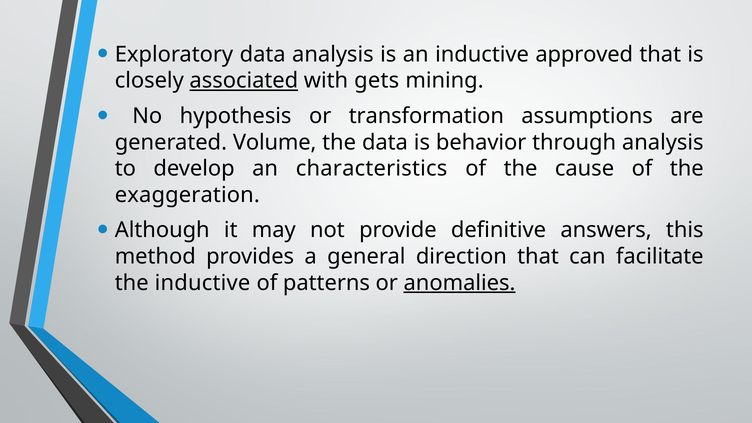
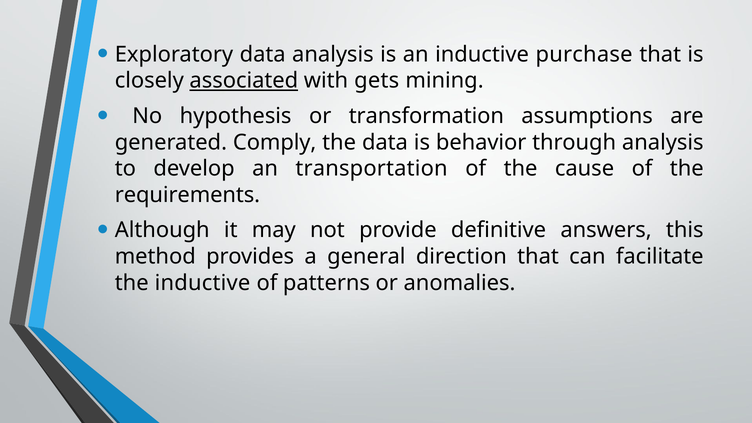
approved: approved -> purchase (584, 54)
Volume: Volume -> Comply (275, 142)
characteristics: characteristics -> transportation (372, 169)
exaggeration: exaggeration -> requirements (187, 195)
anomalies underline: present -> none (459, 283)
